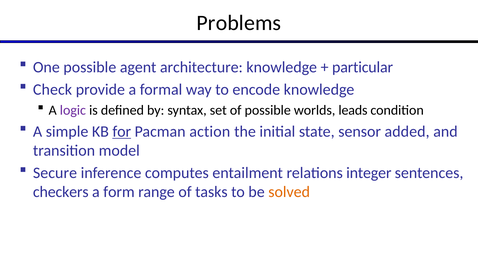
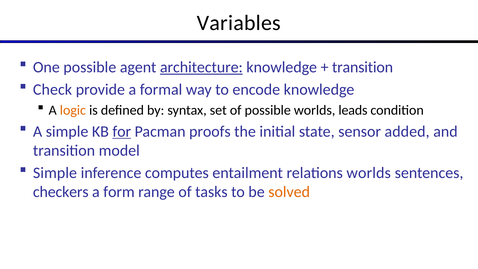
Problems: Problems -> Variables (239, 23)
architecture underline: none -> present (201, 67)
particular: particular -> transition (363, 67)
logic colour: purple -> orange (73, 110)
action: action -> proofs (210, 131)
Secure: Secure -> Simple (55, 173)
relations integer: integer -> worlds (369, 173)
